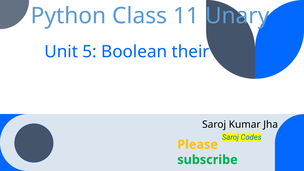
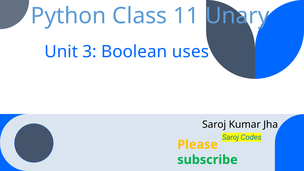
5: 5 -> 3 (90, 52)
their: their -> uses (191, 52)
